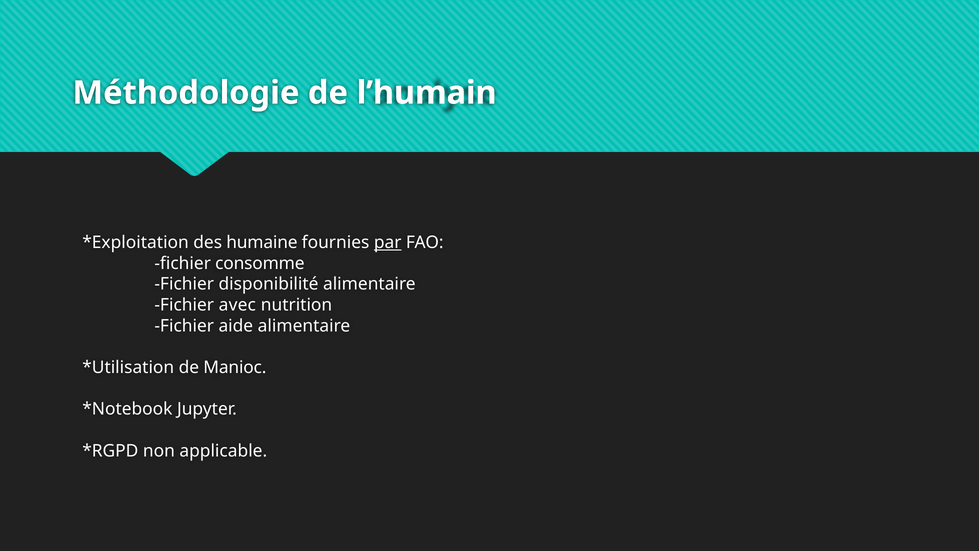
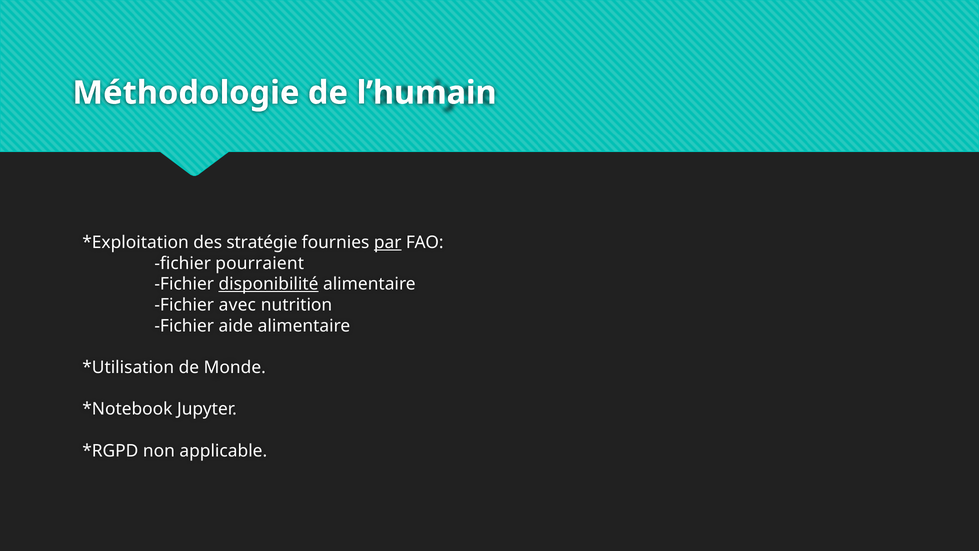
humaine: humaine -> stratégie (262, 242)
consomme: consomme -> pourraient (260, 263)
disponibilité underline: none -> present (269, 284)
Manioc: Manioc -> Monde (235, 367)
